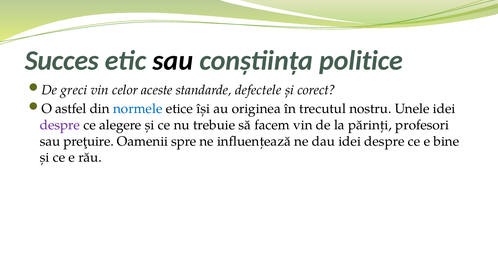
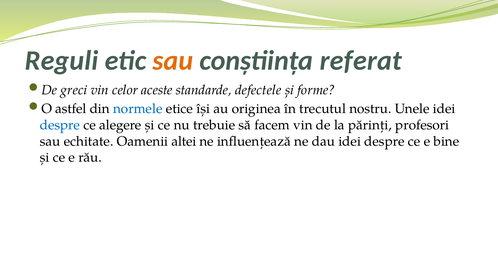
Succes: Succes -> Reguli (62, 61)
sau colour: black -> orange (173, 61)
politice: politice -> referat (361, 61)
corect: corect -> forme (316, 90)
despre colour: purple -> blue (60, 125)
preţuire: preţuire -> echitate (89, 141)
spre: spre -> altei (184, 141)
